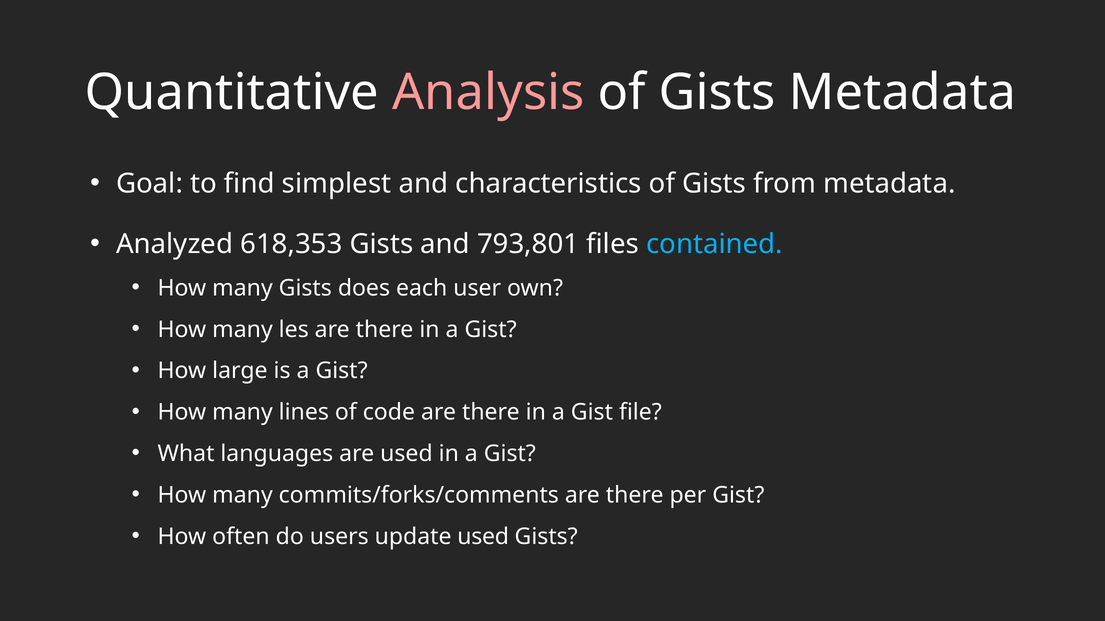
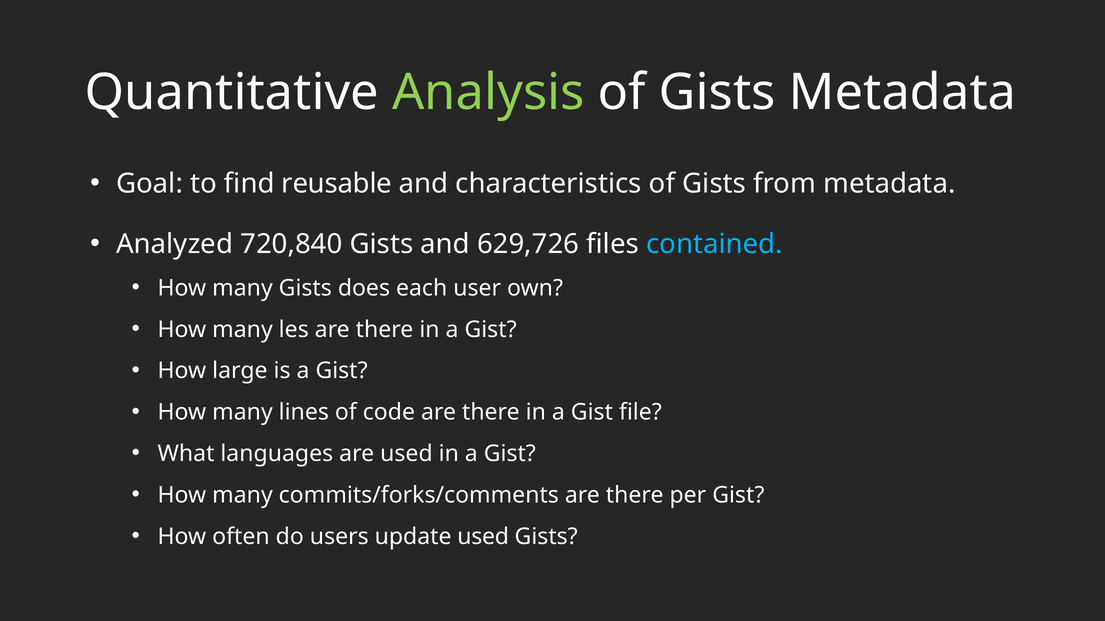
Analysis colour: pink -> light green (488, 93)
simplest: simplest -> reusable (337, 184)
618,353: 618,353 -> 720,840 (291, 244)
793,801: 793,801 -> 629,726 (528, 244)
